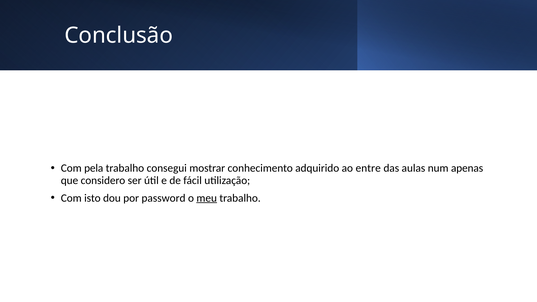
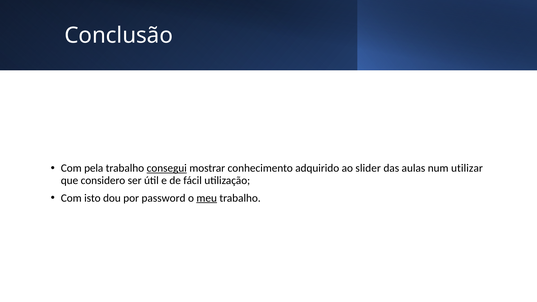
consegui underline: none -> present (167, 168)
entre: entre -> slider (368, 168)
apenas: apenas -> utilizar (467, 168)
